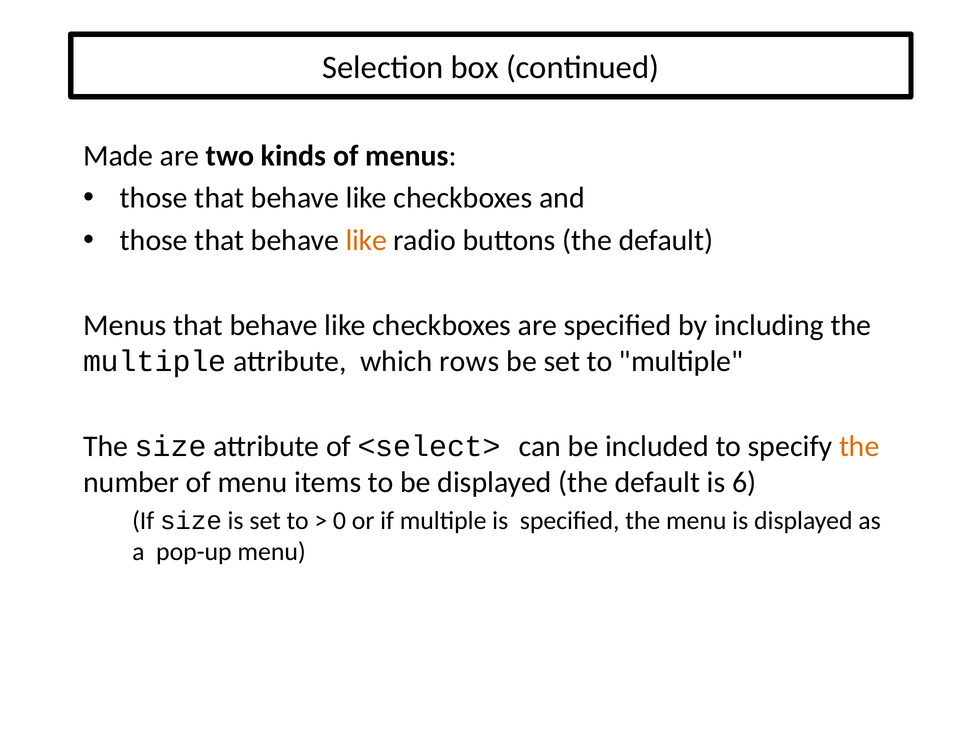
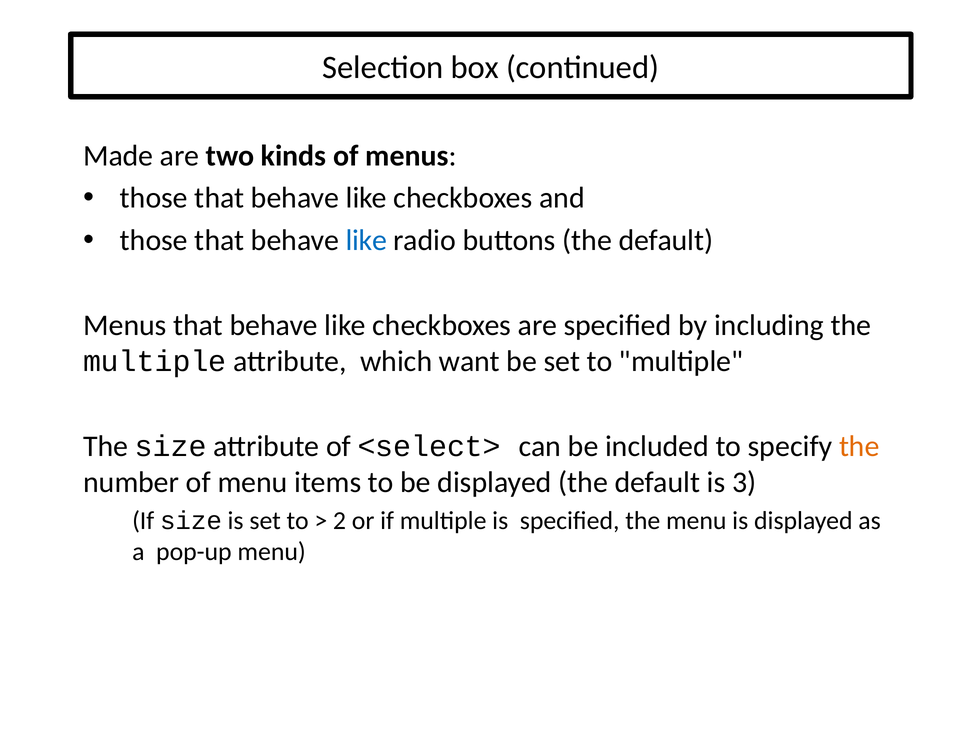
like colour: orange -> blue (366, 240)
rows: rows -> want (469, 361)
6: 6 -> 3 (744, 482)
0: 0 -> 2 (339, 520)
